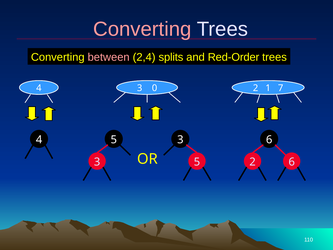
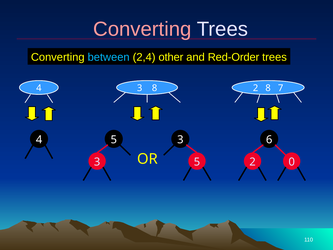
between colour: pink -> light blue (109, 57)
splits: splits -> other (171, 57)
3 0: 0 -> 8 (155, 88)
2 1: 1 -> 8 (268, 88)
2 6: 6 -> 0 (292, 162)
